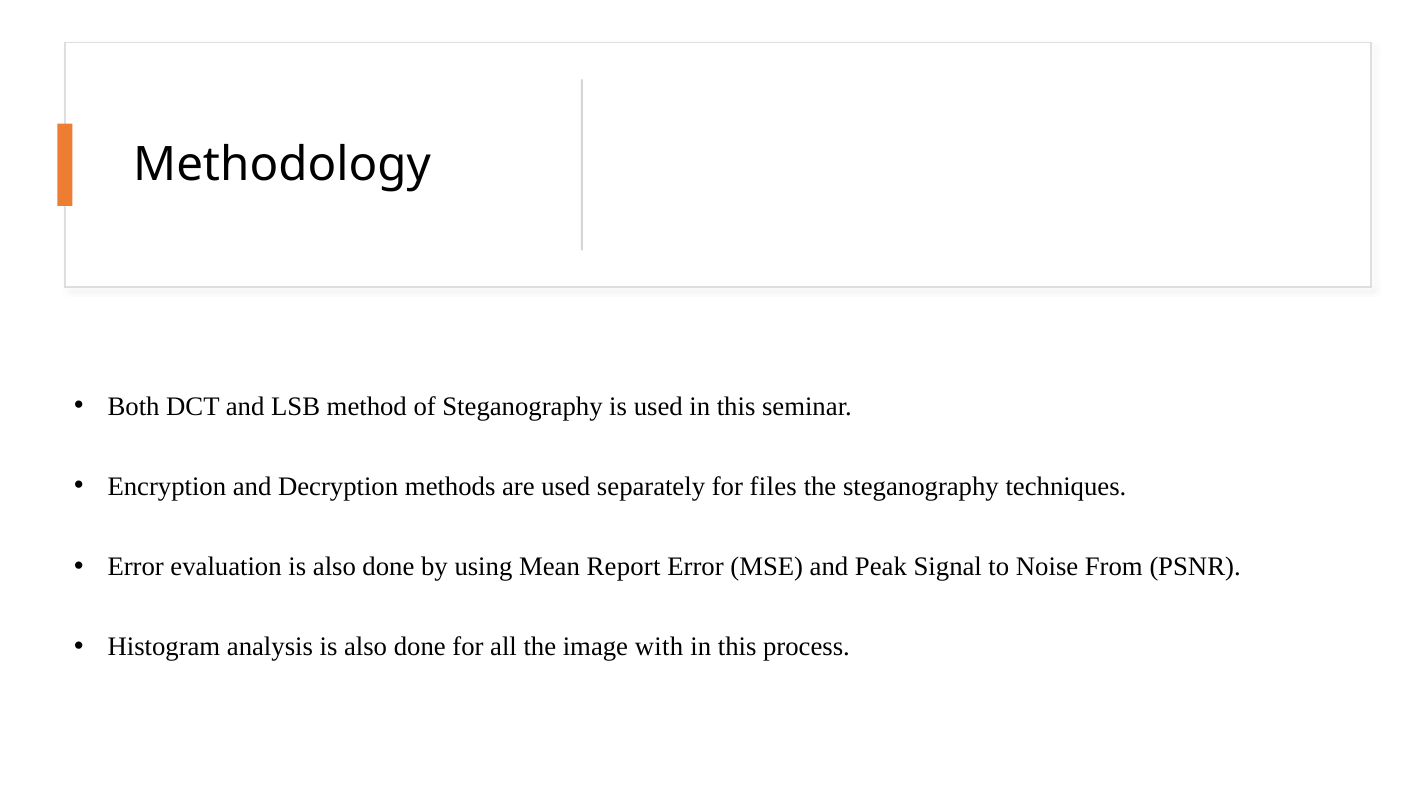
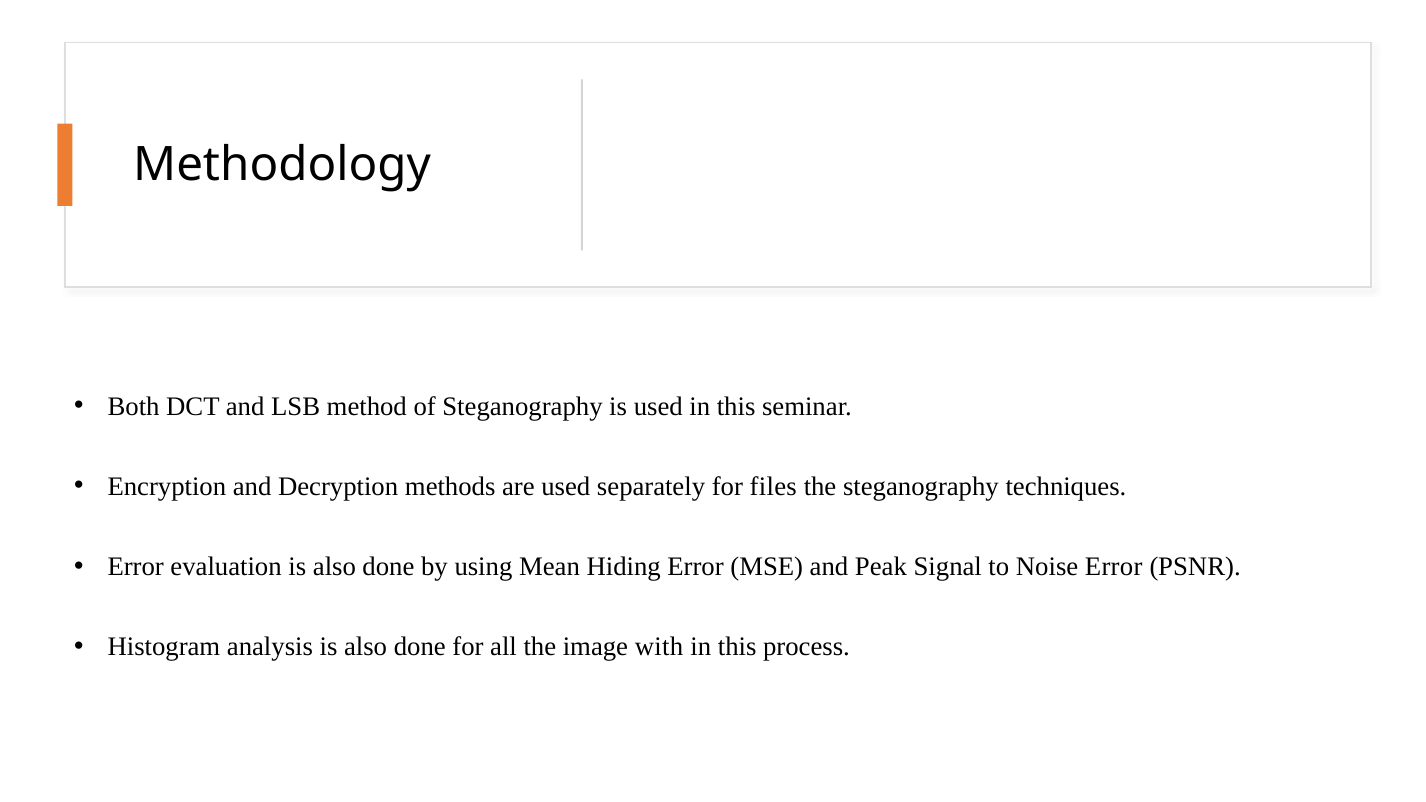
Report: Report -> Hiding (624, 567)
Noise From: From -> Error (1114, 567)
